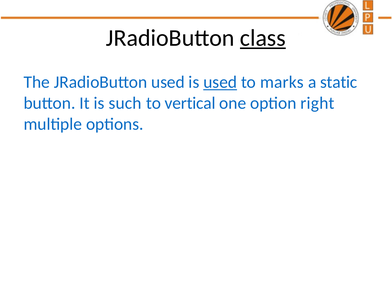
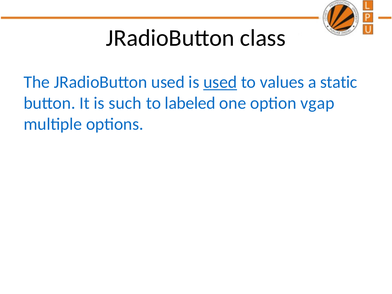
class underline: present -> none (263, 38)
marks: marks -> values (282, 82)
vertical: vertical -> labeled (190, 103)
right: right -> vgap (317, 103)
